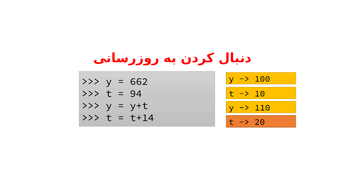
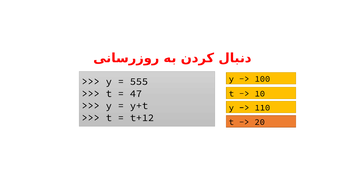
662: 662 -> 555 (139, 82)
94: 94 -> 47 (136, 94)
t+14: t+14 -> t+12 (142, 118)
